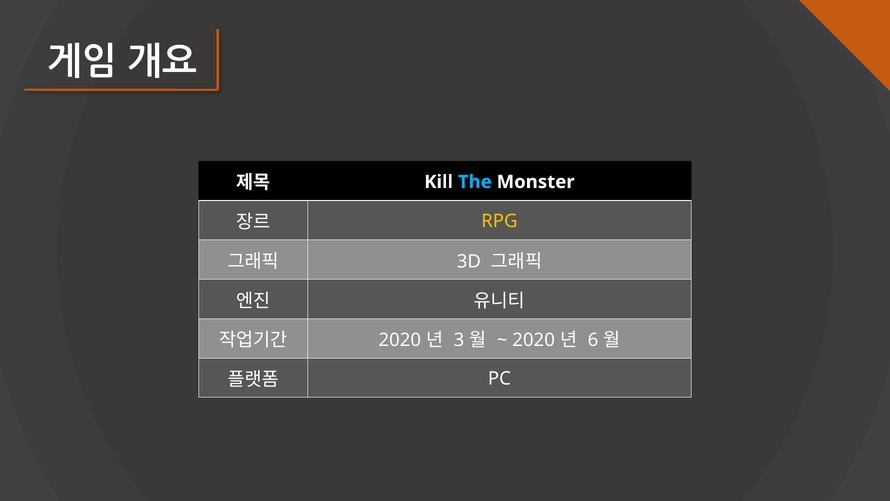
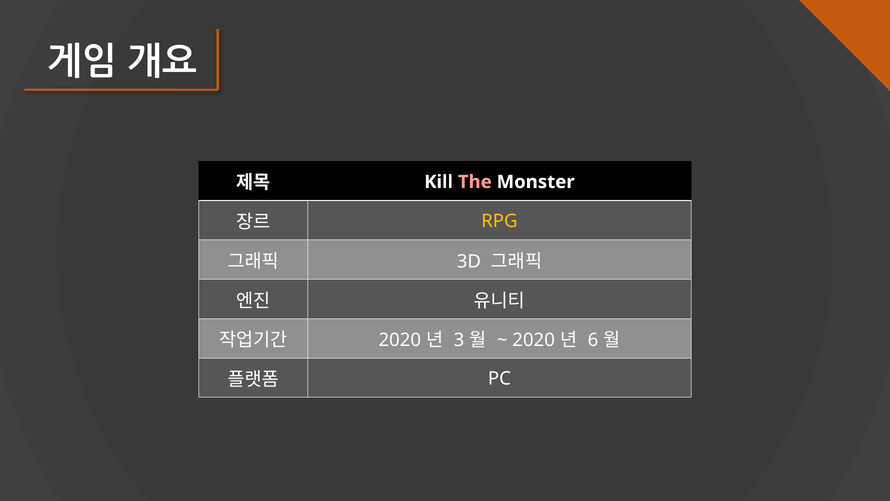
The colour: light blue -> pink (475, 182)
